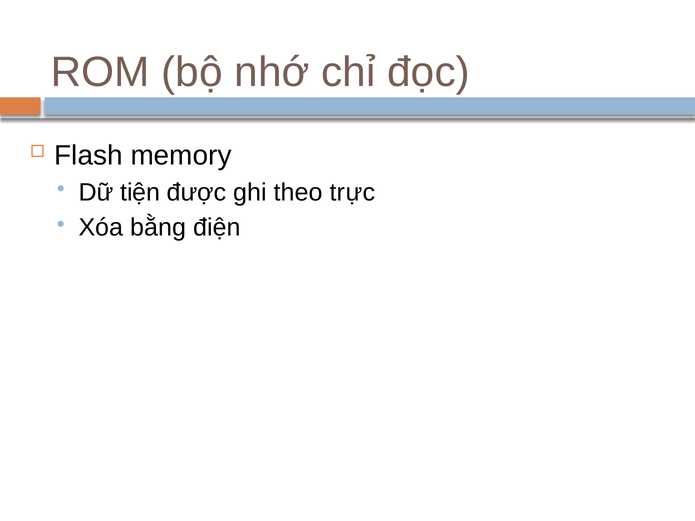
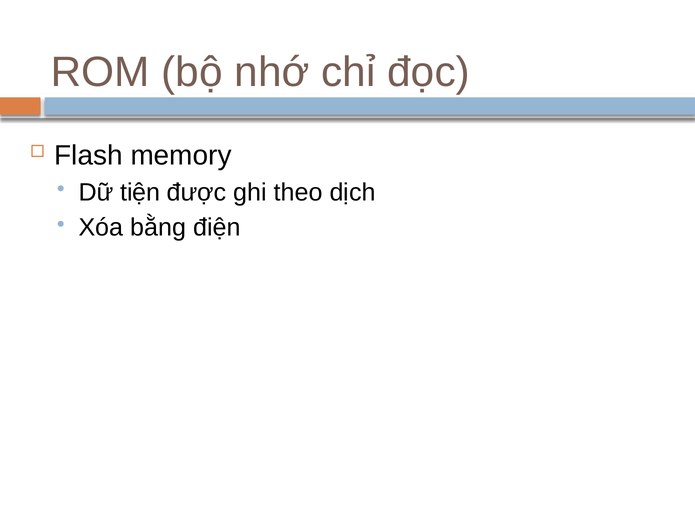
trực: trực -> dịch (353, 192)
